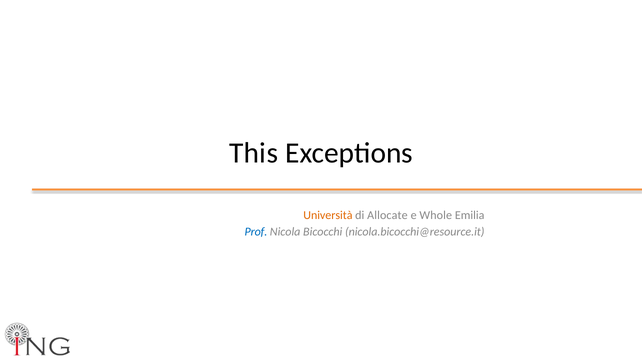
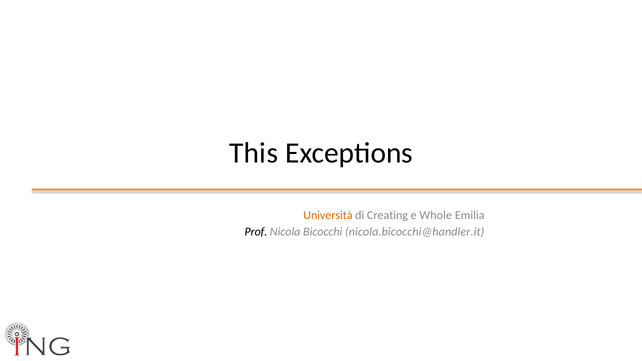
Allocate: Allocate -> Creating (387, 215)
Prof colour: blue -> black (256, 232)
nicola.bicocchi@resource.it: nicola.bicocchi@resource.it -> nicola.bicocchi@handler.it (415, 232)
